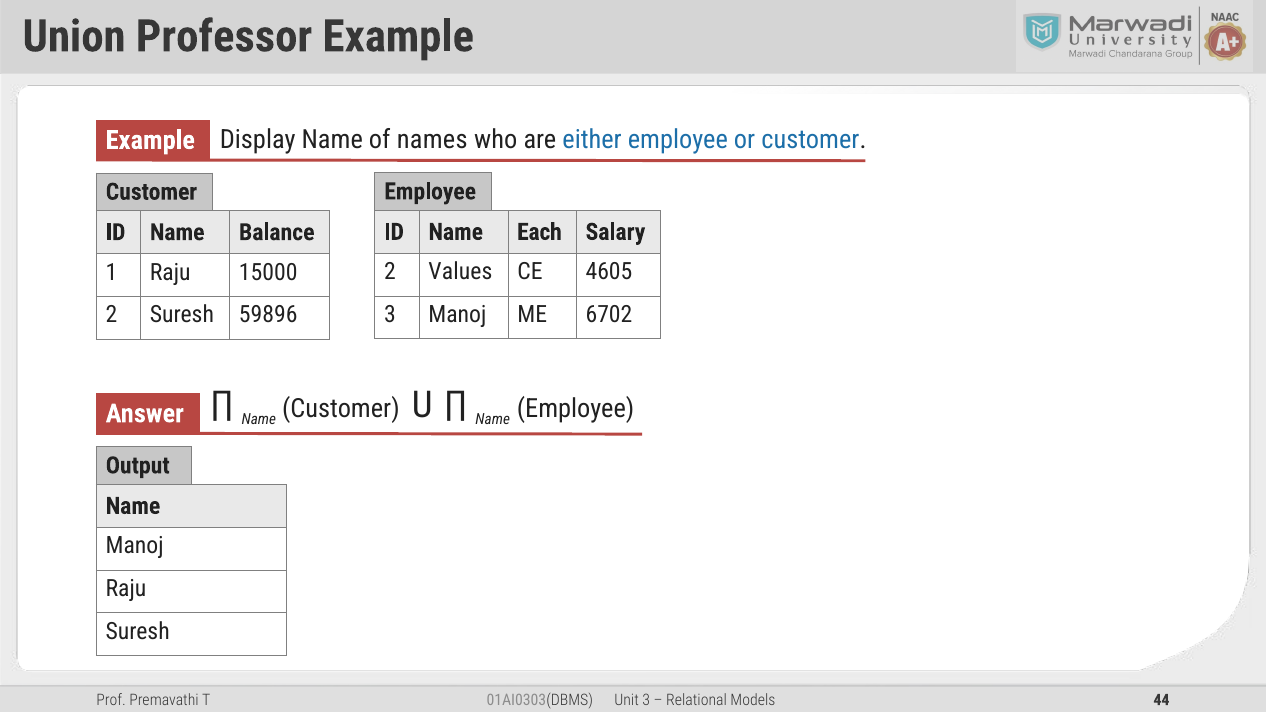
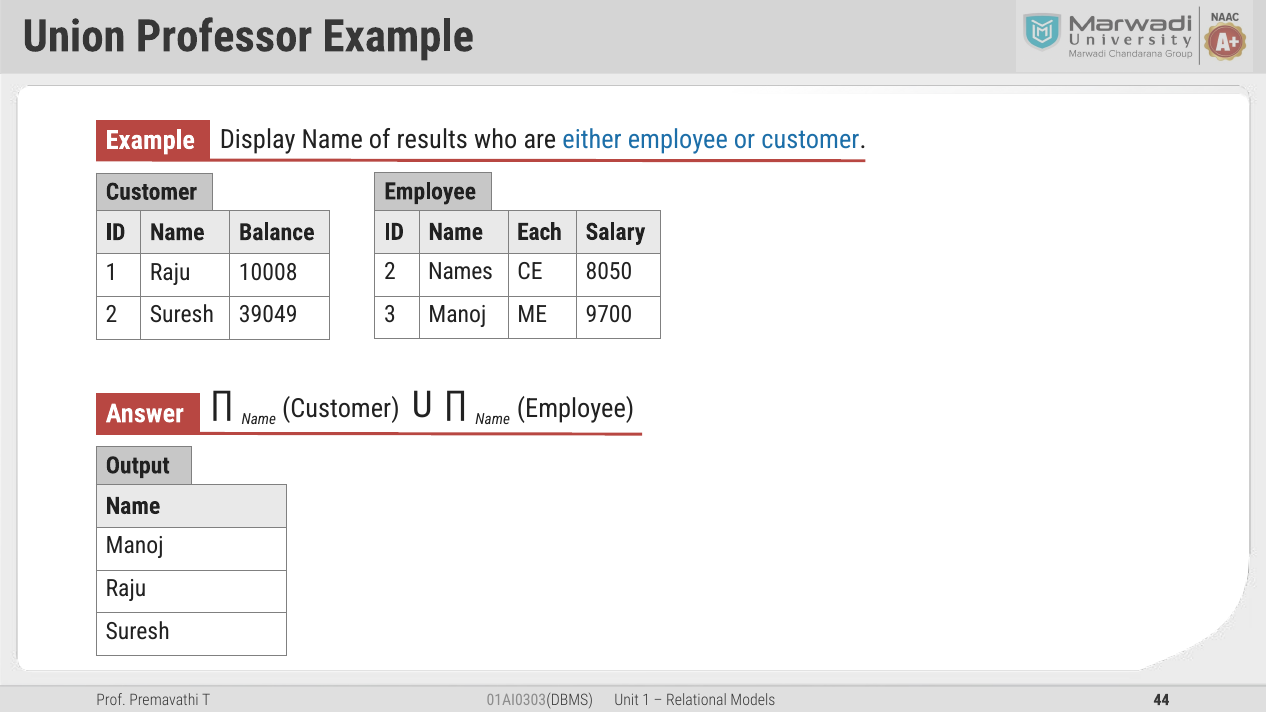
names: names -> results (432, 139)
Values: Values -> Names (461, 272)
4605: 4605 -> 8050 (609, 272)
15000: 15000 -> 10008 (268, 272)
6702: 6702 -> 9700 (609, 315)
59896: 59896 -> 39049 (268, 315)
3: 3 -> 1 (646, 700)
